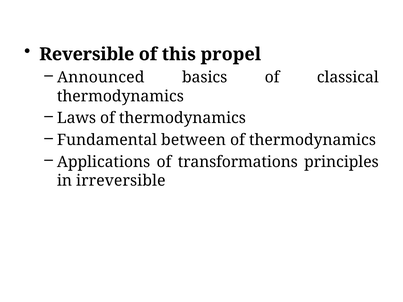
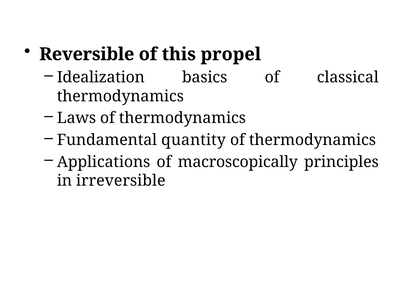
Announced: Announced -> Idealization (101, 77)
between: between -> quantity (193, 140)
transformations: transformations -> macroscopically (238, 162)
